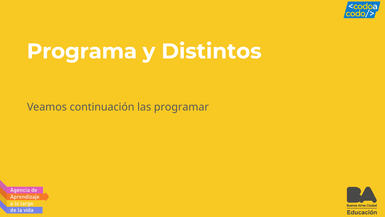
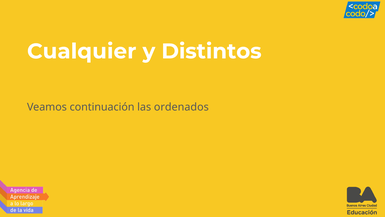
Programa: Programa -> Cualquier (82, 51)
programar: programar -> ordenados (181, 107)
